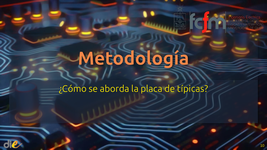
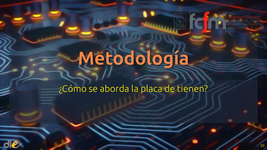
típicas: típicas -> tienen (193, 89)
